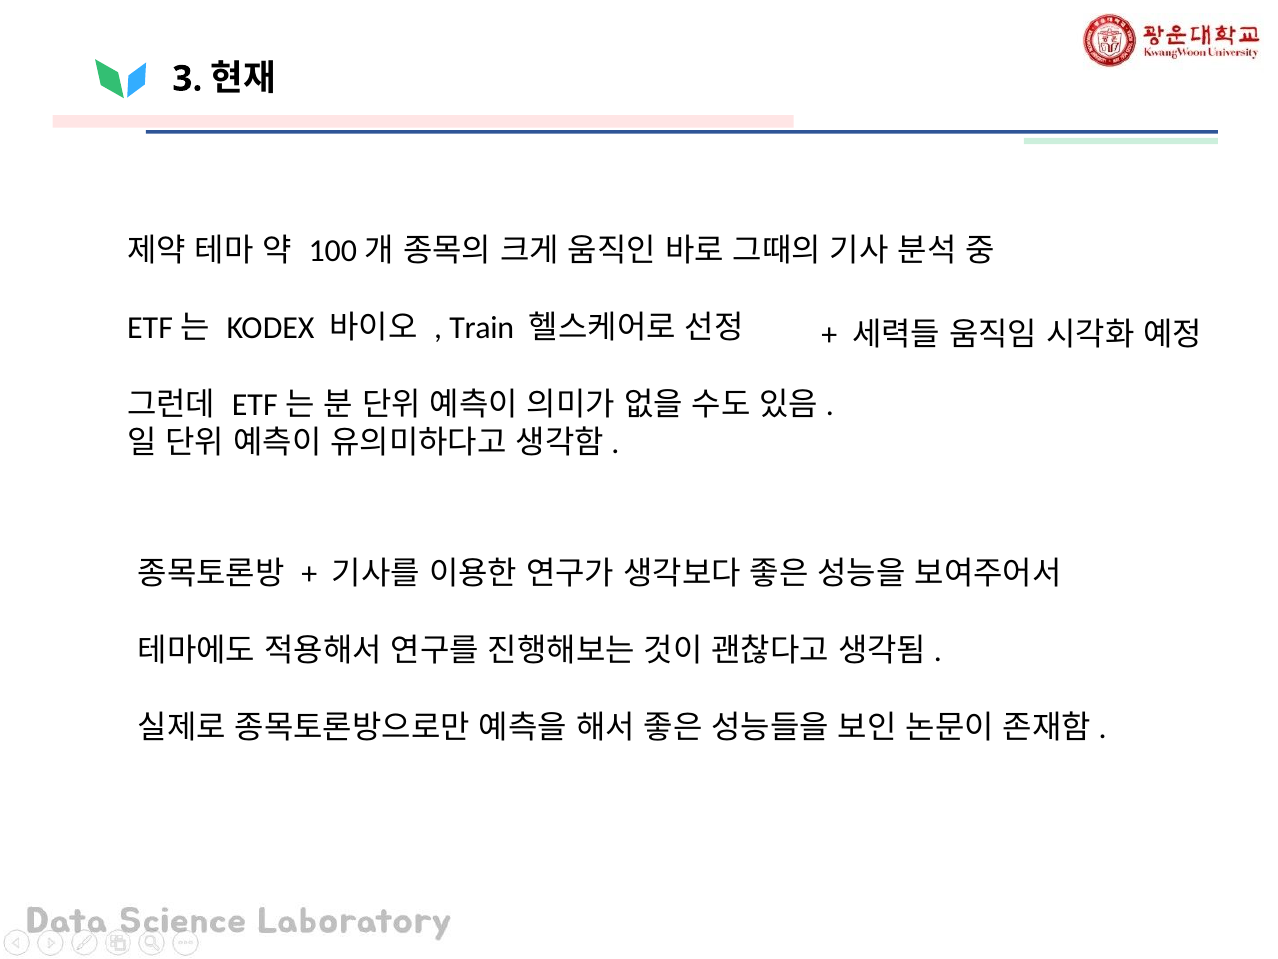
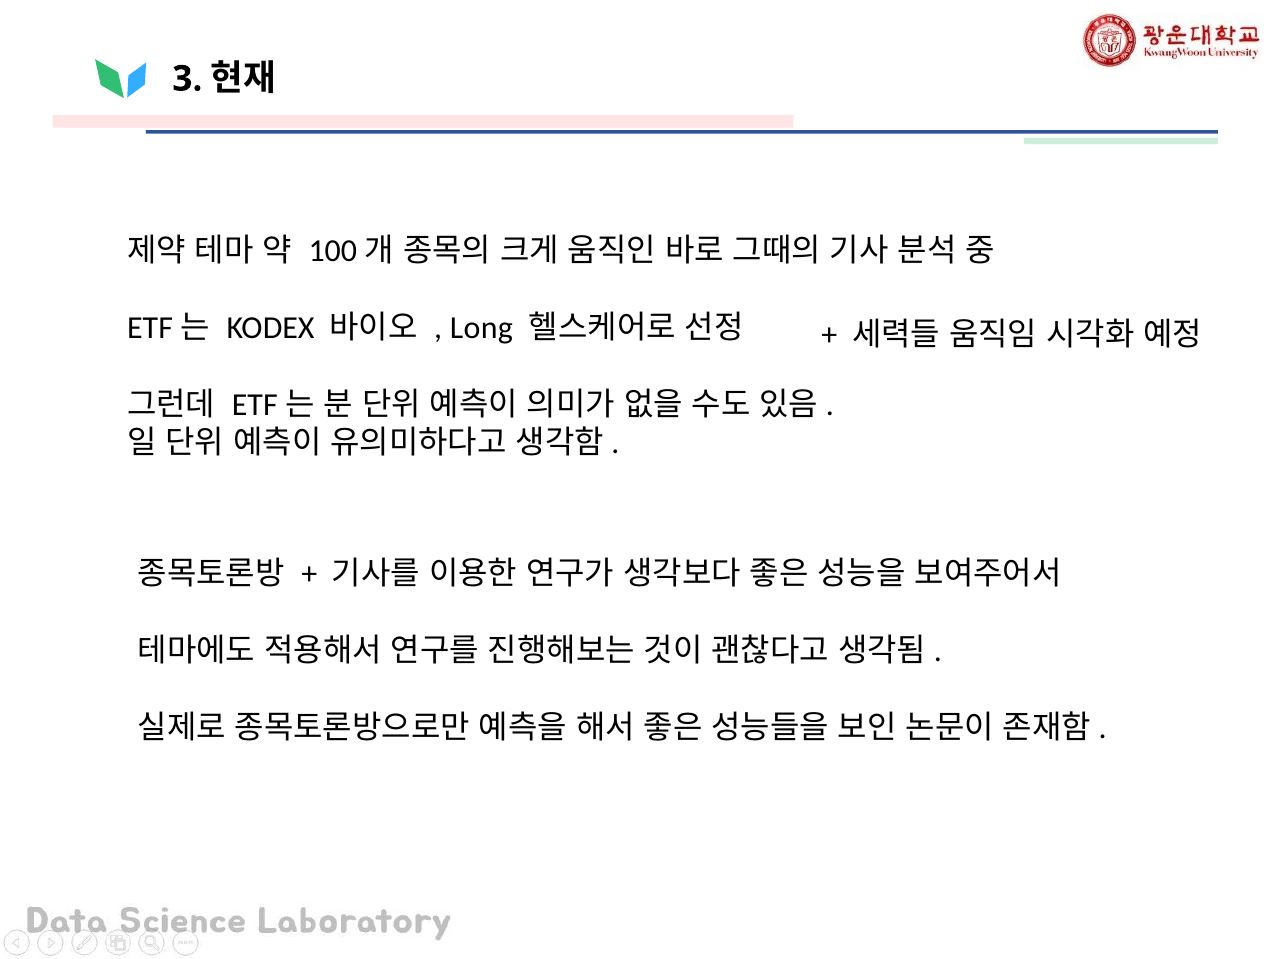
Train: Train -> Long (481, 328)
